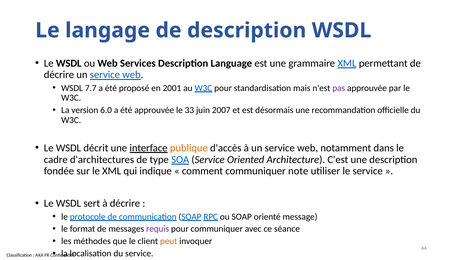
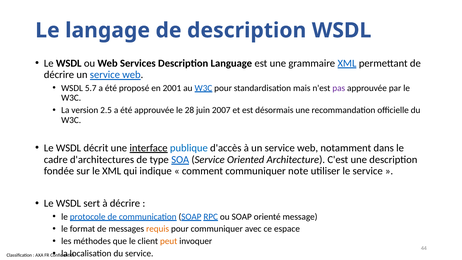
7.7: 7.7 -> 5.7 (91, 88)
6.0: 6.0 -> 2.5 (106, 110)
33: 33 -> 28 (189, 110)
publique colour: orange -> blue (189, 148)
requis colour: purple -> orange (158, 229)
séance: séance -> espace (287, 229)
